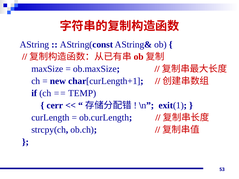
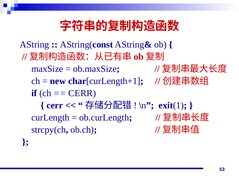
TEMP: TEMP -> CERR (82, 93)
